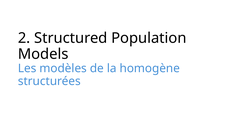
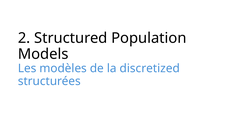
homogène: homogène -> discretized (150, 68)
